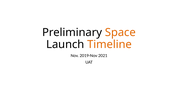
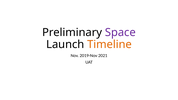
Space colour: orange -> purple (120, 32)
